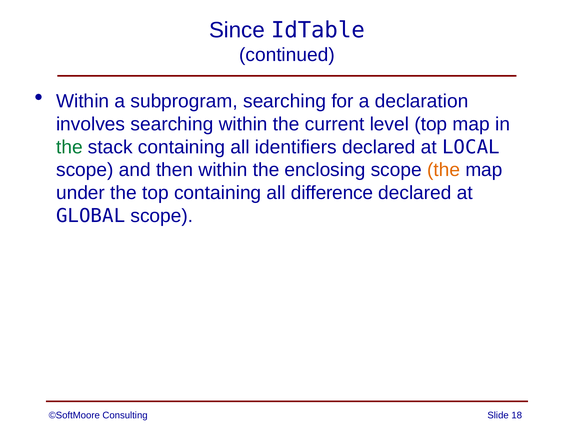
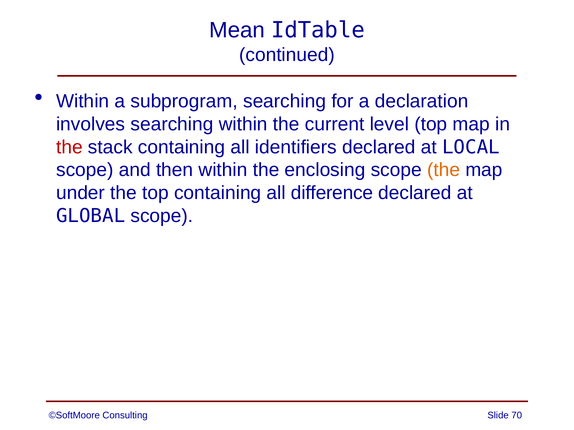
Since: Since -> Mean (237, 30)
the colour: green -> red (69, 147)
18: 18 -> 70 (517, 416)
